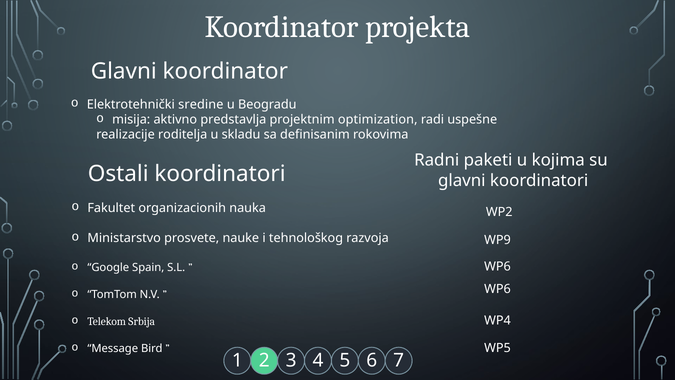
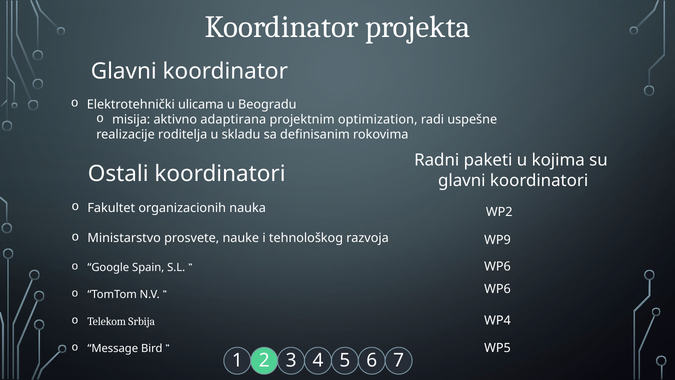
sredine: sredine -> ulicama (201, 104)
predstavlja: predstavlja -> adaptirana (233, 119)
